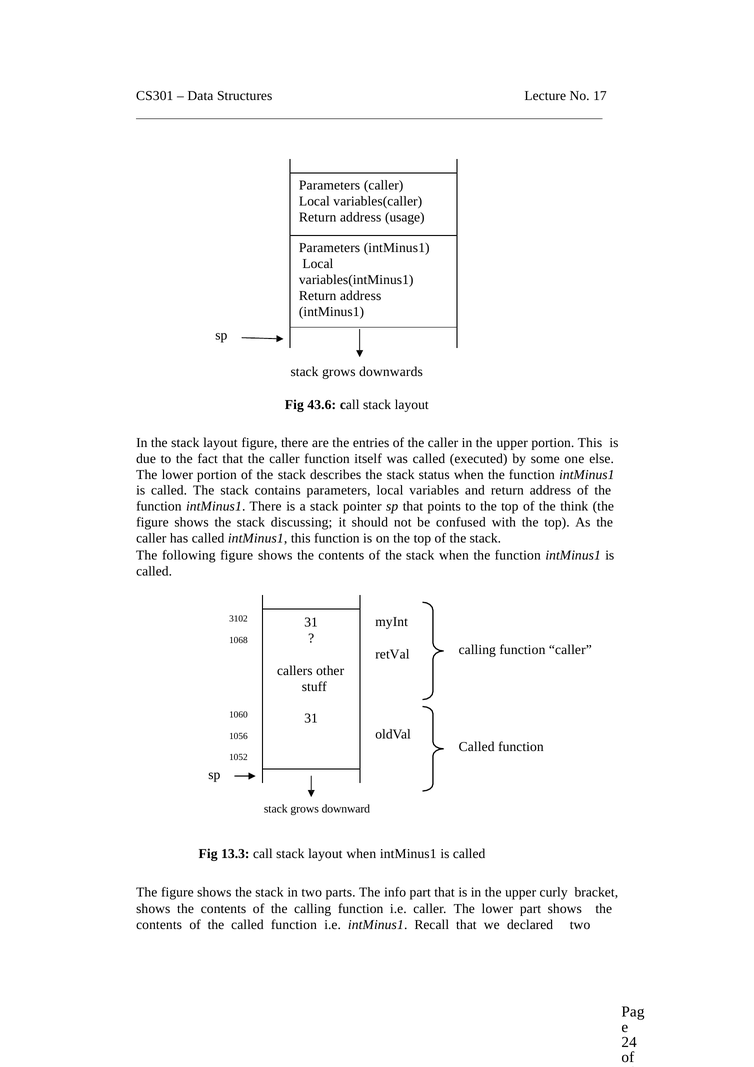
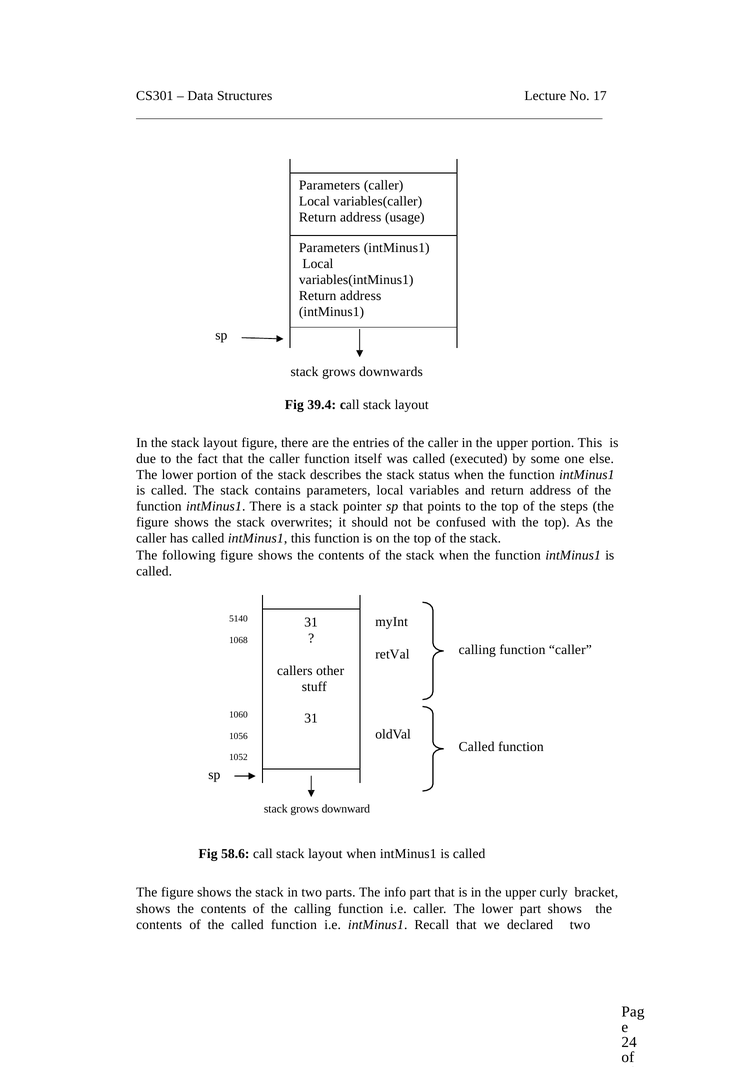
43.6: 43.6 -> 39.4 (322, 405)
think: think -> steps (574, 506)
discussing: discussing -> overwrites (302, 522)
3102: 3102 -> 5140 (238, 619)
13.3: 13.3 -> 58.6 (235, 854)
